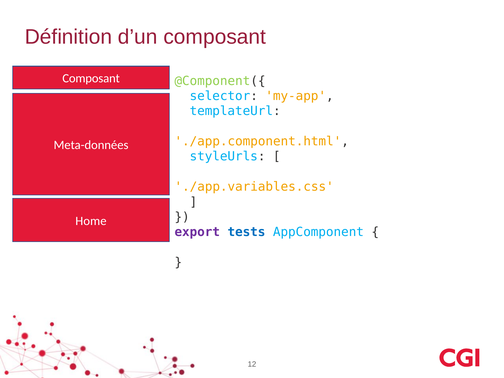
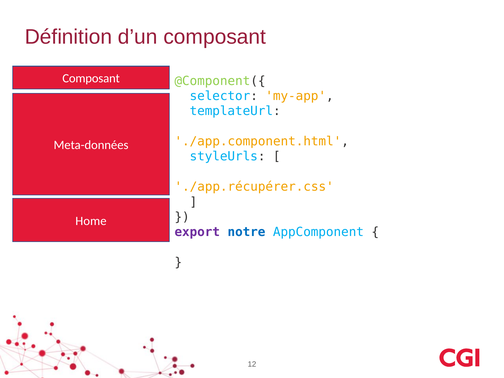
./app.variables.css: ./app.variables.css -> ./app.récupérer.css (254, 187)
tests: tests -> notre (246, 232)
